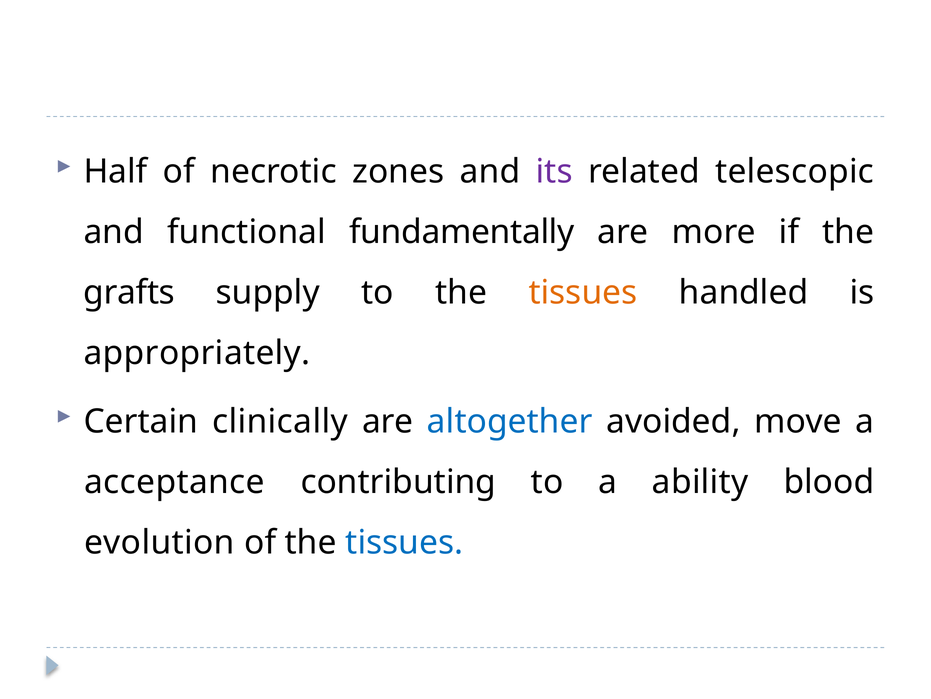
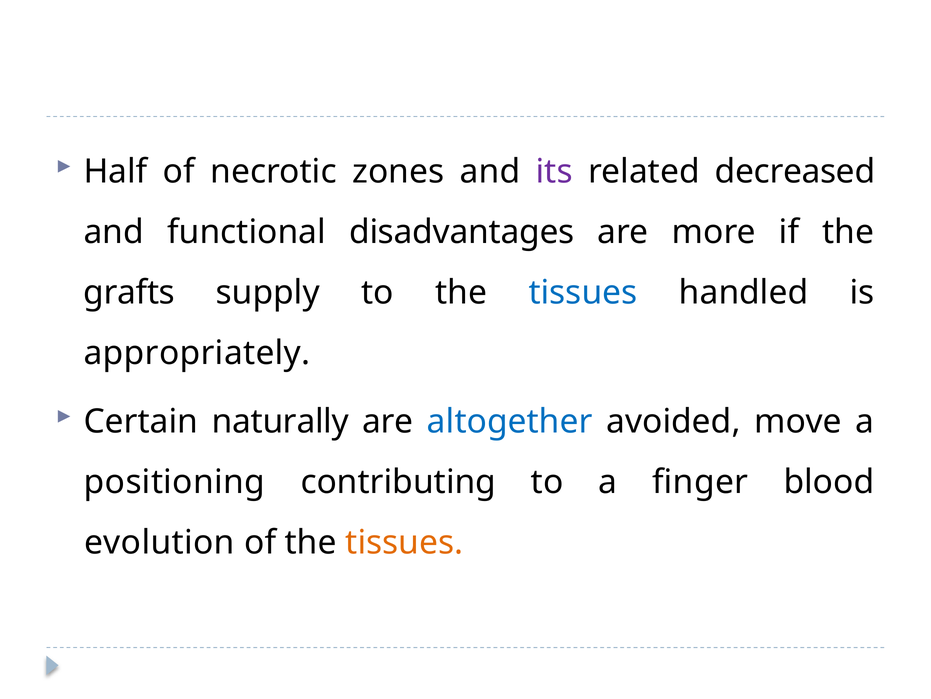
telescopic: telescopic -> decreased (795, 171)
fundamentally: fundamentally -> disadvantages (462, 232)
tissues colour: orange -> blue (583, 292)
clinically: clinically -> naturally (280, 421)
acceptance: acceptance -> positioning (174, 482)
ability: ability -> finger (700, 482)
tissues colour: blue -> orange (404, 542)
